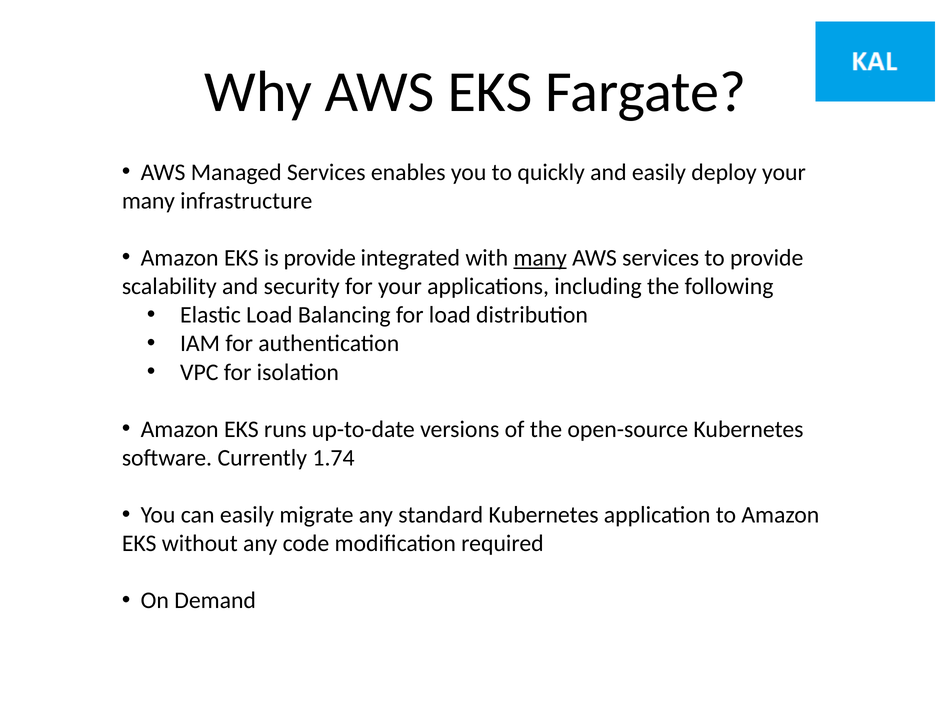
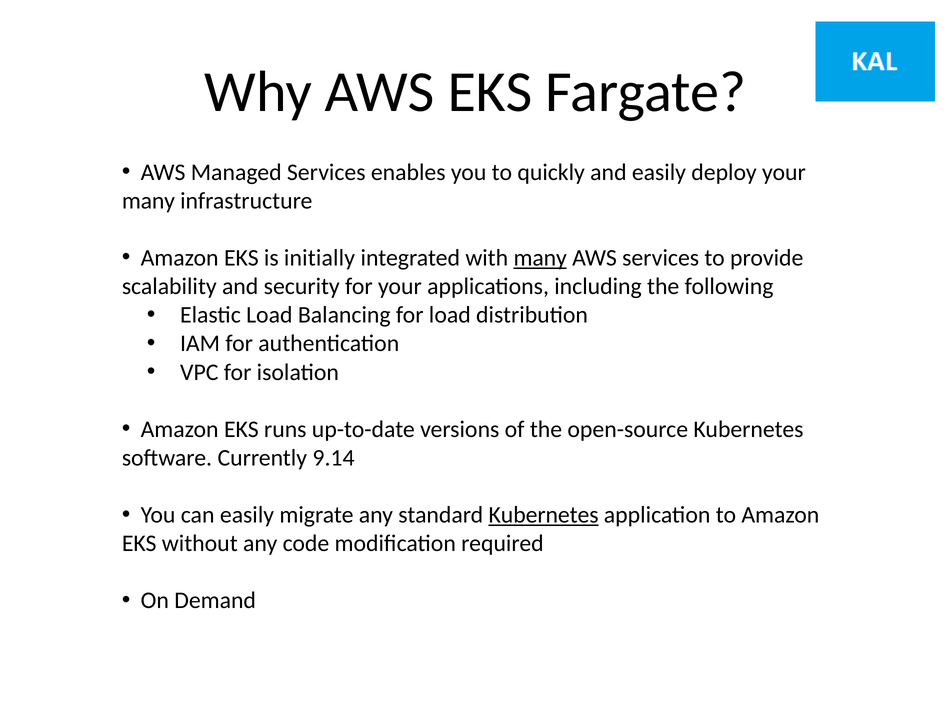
is provide: provide -> initially (319, 258)
1.74: 1.74 -> 9.14 (334, 457)
Kubernetes underline: none -> present (544, 514)
